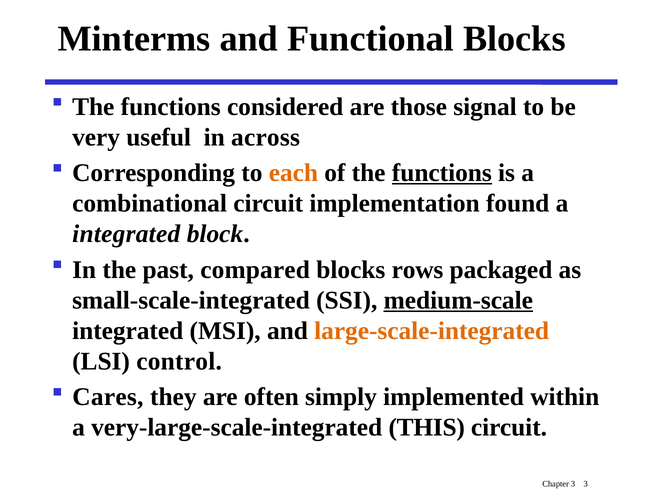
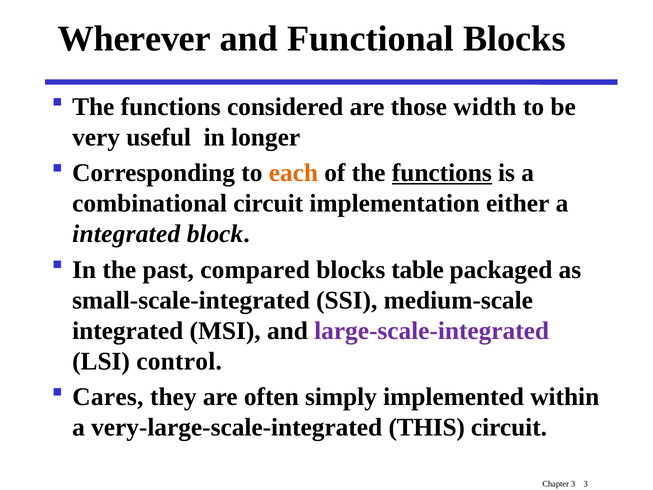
Minterms: Minterms -> Wherever (134, 39)
signal: signal -> width (485, 107)
across: across -> longer (266, 137)
found: found -> either (518, 203)
rows: rows -> table (418, 270)
medium-scale underline: present -> none (458, 300)
large-scale-integrated colour: orange -> purple (432, 331)
